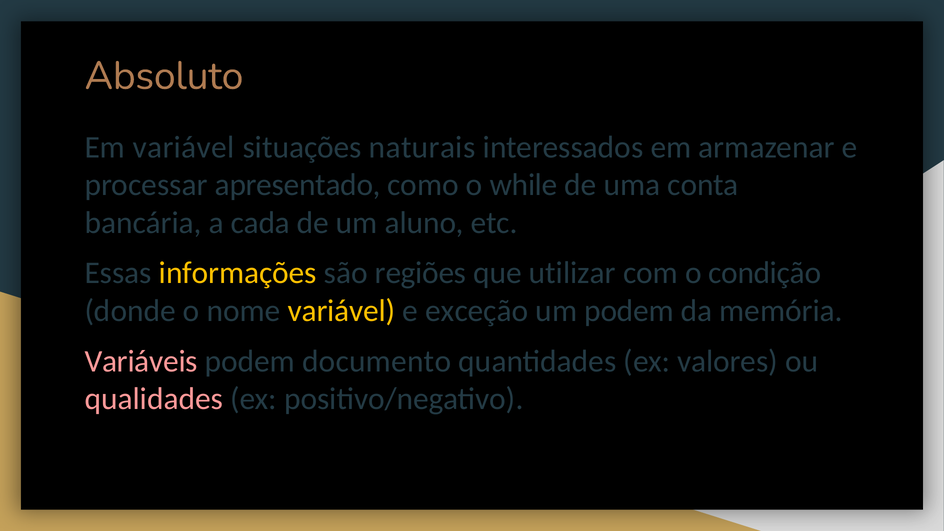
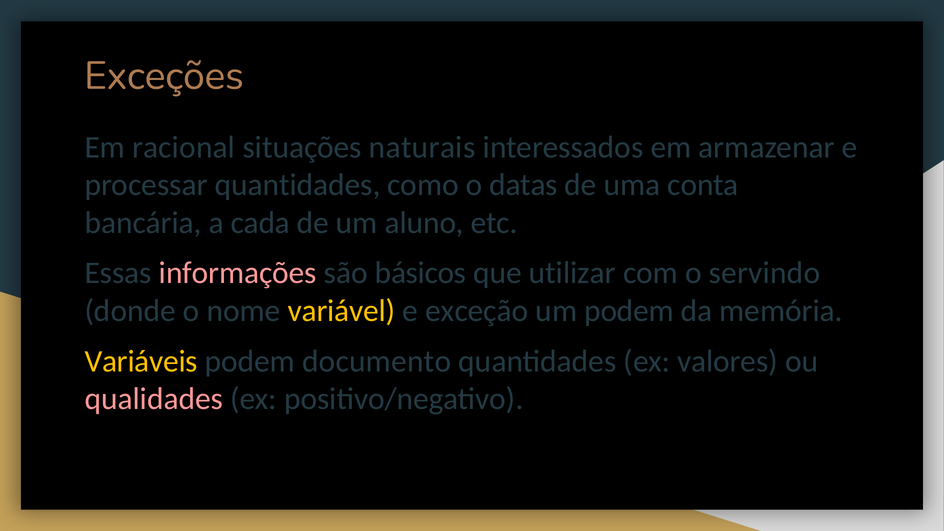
Absoluto: Absoluto -> Exceções (164, 76)
Em variável: variável -> racional (184, 147)
processar apresentado: apresentado -> quantidades (298, 185)
while: while -> datas (524, 185)
informações colour: yellow -> pink (238, 273)
regiões: regiões -> básicos (421, 273)
condição: condição -> servindo (764, 273)
Variáveis colour: pink -> yellow (141, 361)
